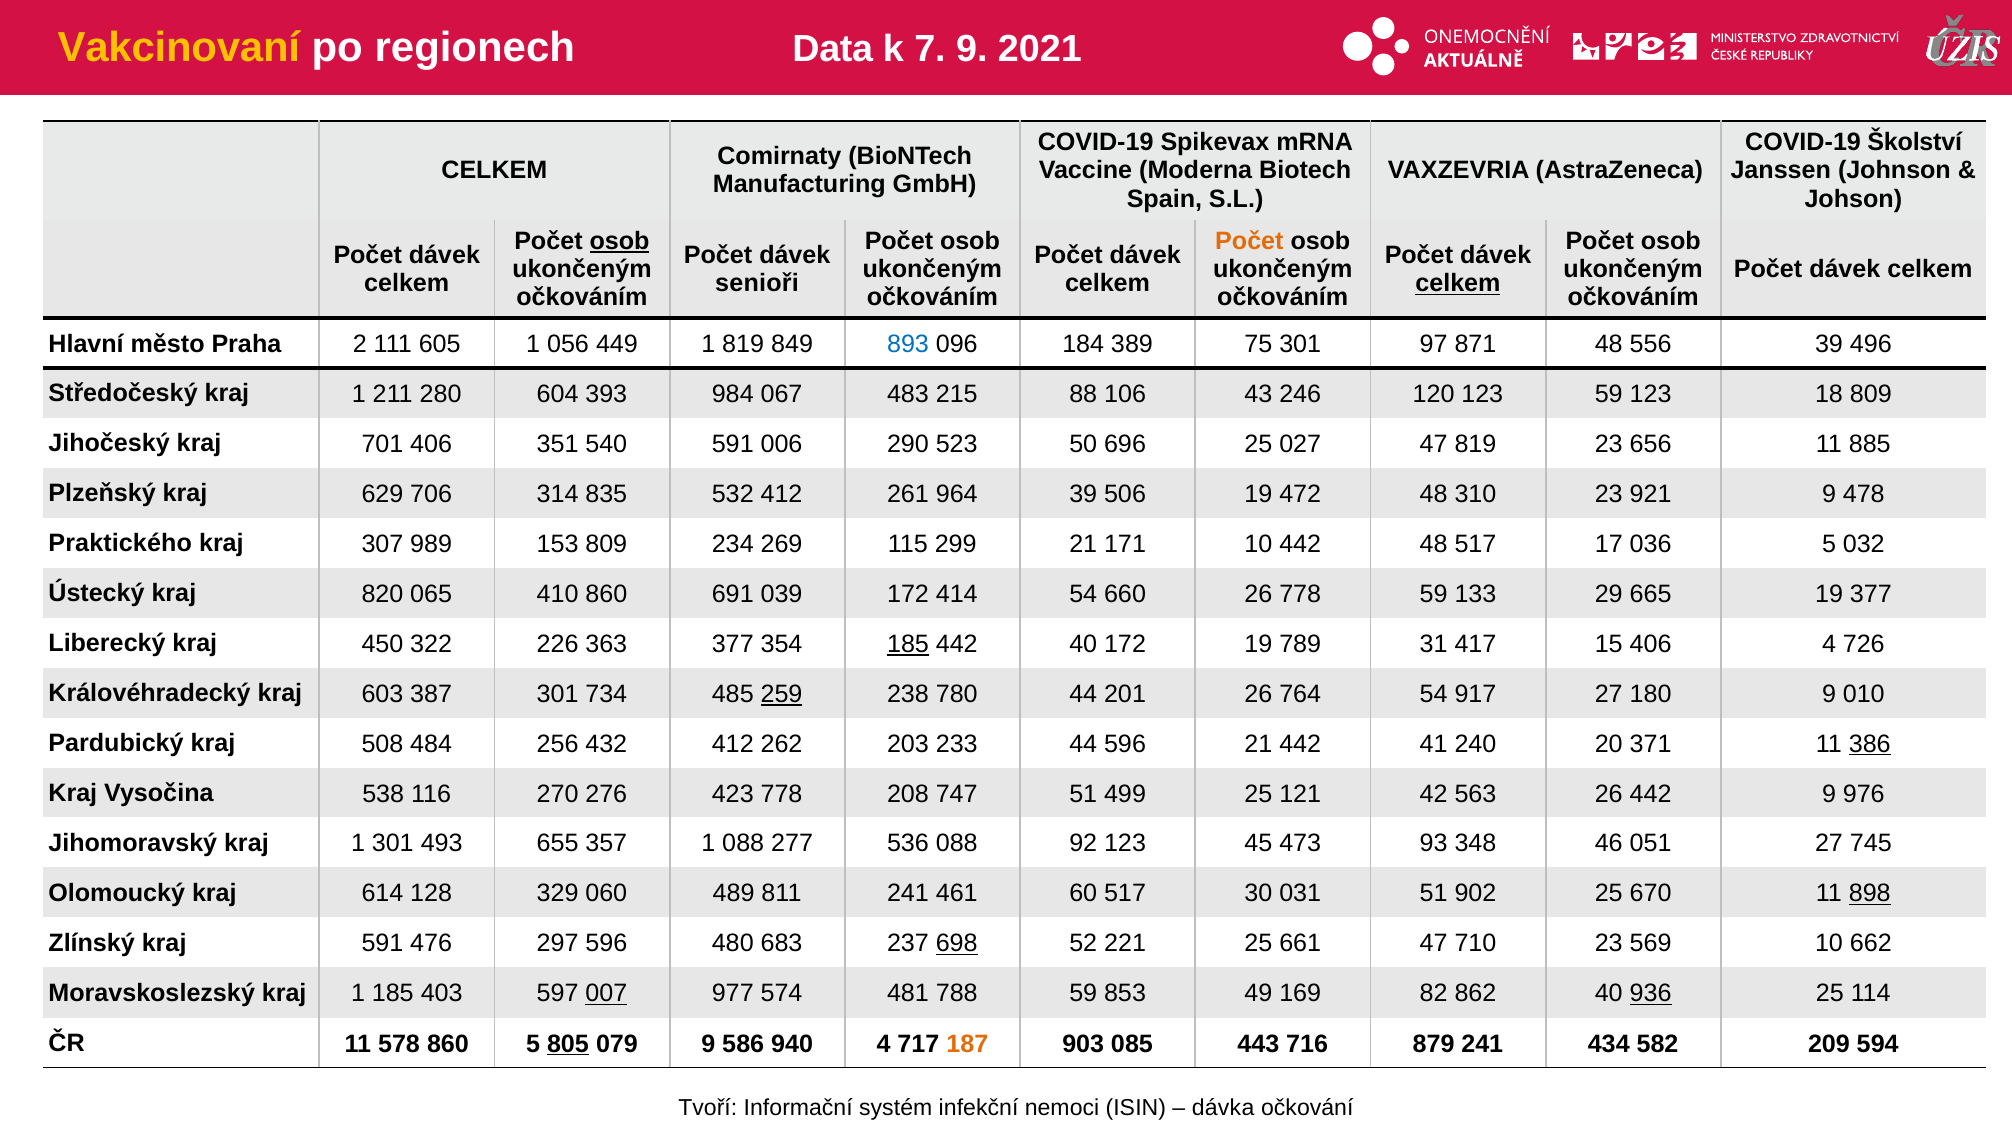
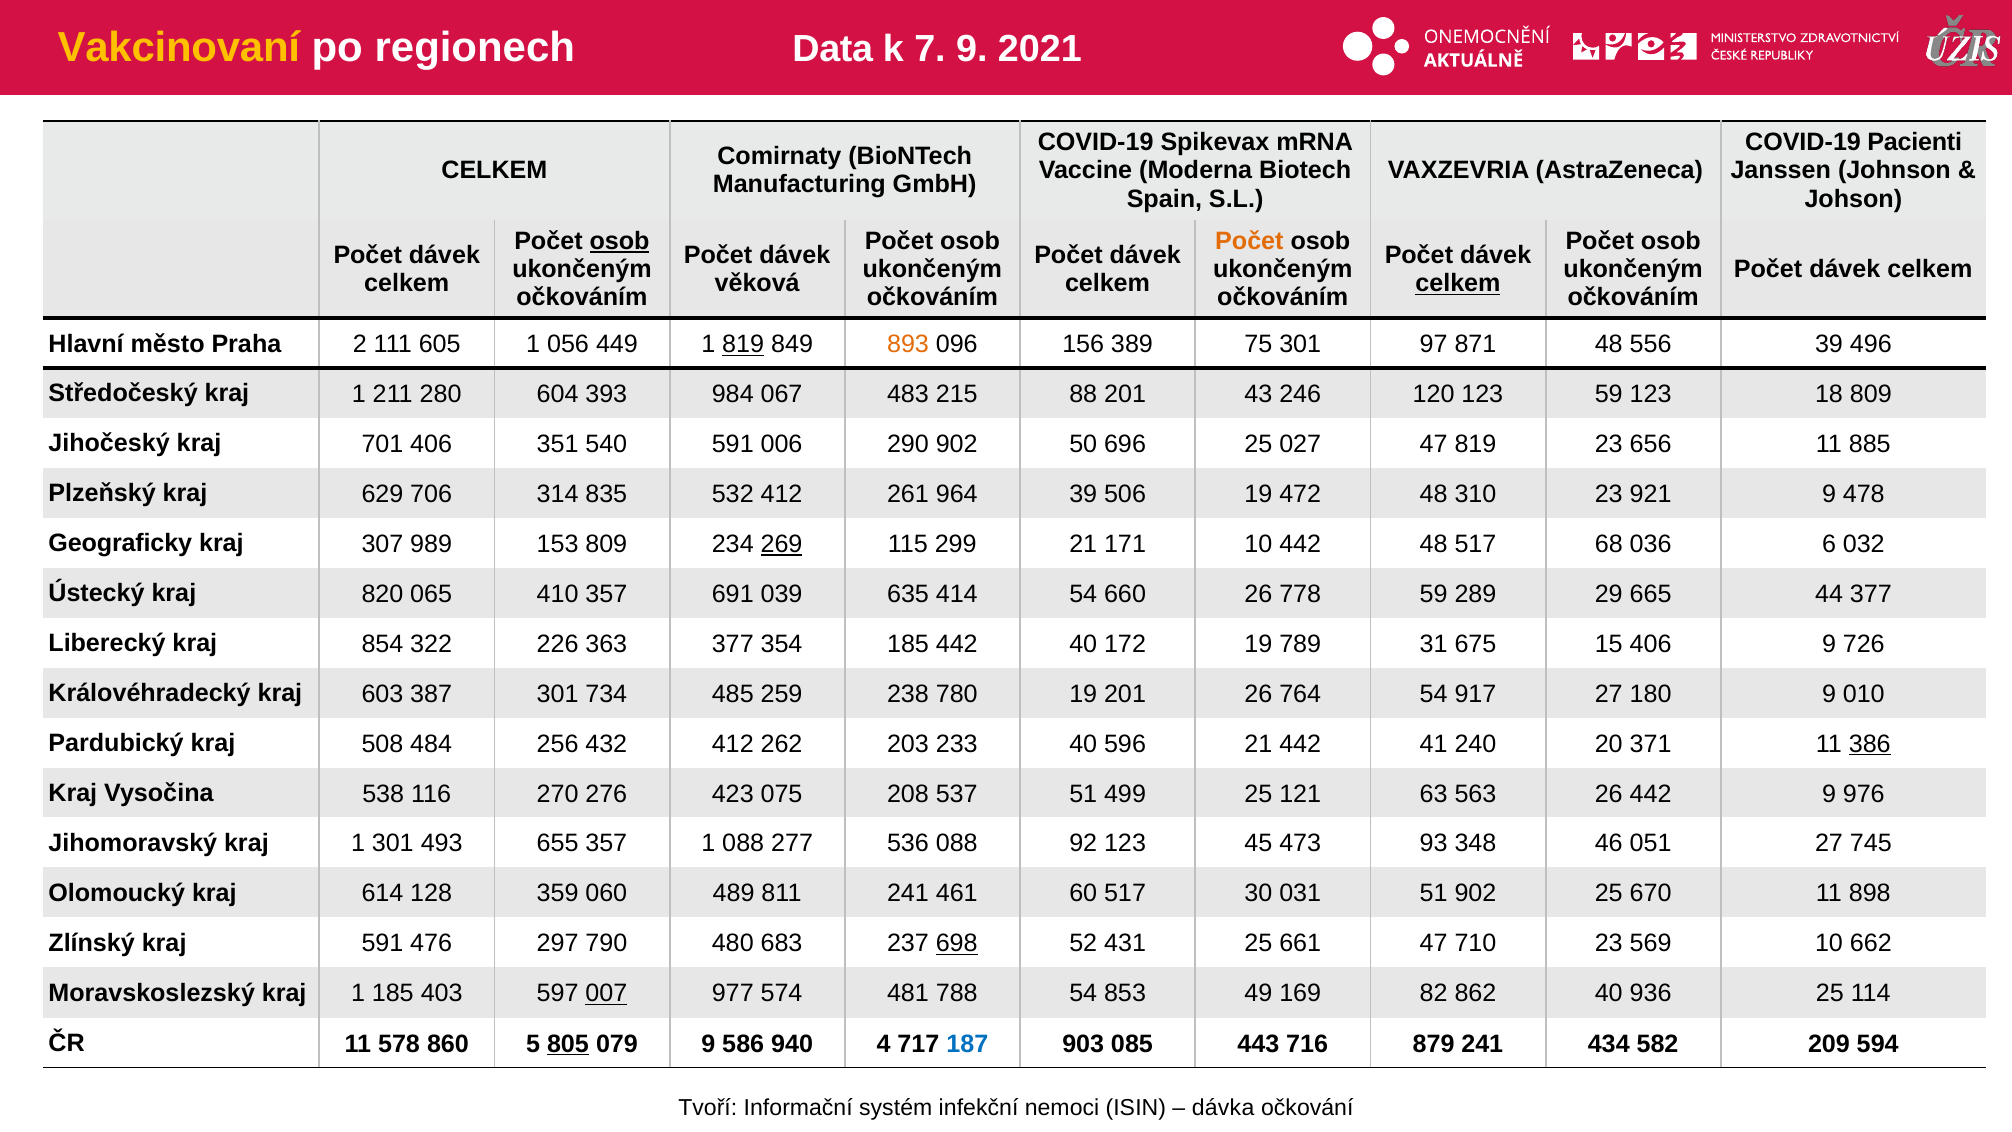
Školství: Školství -> Pacienti (1915, 142)
senioři: senioři -> věková (757, 283)
819 underline: none -> present (743, 344)
893 colour: blue -> orange (908, 344)
184: 184 -> 156 (1083, 344)
88 106: 106 -> 201 (1125, 394)
290 523: 523 -> 902 (957, 444)
Praktického: Praktického -> Geograficky (120, 543)
269 underline: none -> present (782, 544)
17: 17 -> 68 (1609, 544)
036 5: 5 -> 6 (1829, 544)
410 860: 860 -> 357 (606, 594)
039 172: 172 -> 635 (908, 594)
133: 133 -> 289 (1475, 594)
665 19: 19 -> 44 (1829, 594)
450: 450 -> 854 (382, 644)
185 underline: present -> none (908, 644)
417: 417 -> 675 (1475, 644)
406 4: 4 -> 9 (1829, 644)
259 underline: present -> none (782, 694)
780 44: 44 -> 19 (1083, 694)
233 44: 44 -> 40 (1083, 744)
423 778: 778 -> 075 (782, 794)
747: 747 -> 537 (957, 794)
42: 42 -> 63 (1434, 794)
329: 329 -> 359 (558, 893)
898 underline: present -> none (1870, 893)
297 596: 596 -> 790 (606, 943)
221: 221 -> 431 (1125, 943)
788 59: 59 -> 54 (1083, 993)
936 underline: present -> none (1651, 993)
187 colour: orange -> blue (967, 1044)
